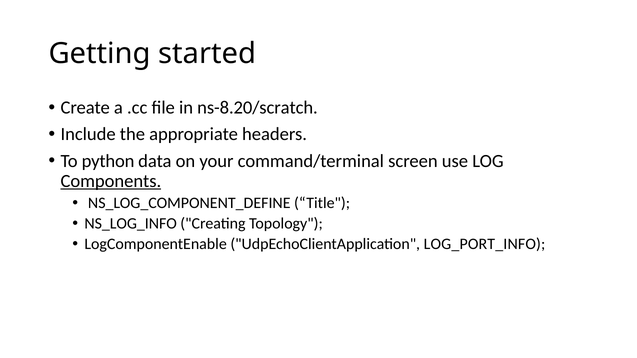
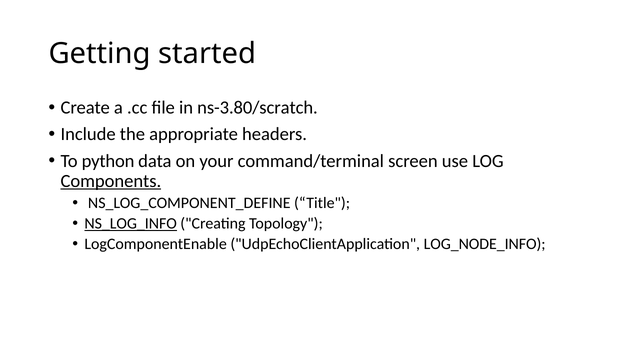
ns-8.20/scratch: ns-8.20/scratch -> ns-3.80/scratch (257, 108)
NS_LOG_INFO underline: none -> present (131, 224)
LOG_PORT_INFO: LOG_PORT_INFO -> LOG_NODE_INFO (485, 244)
